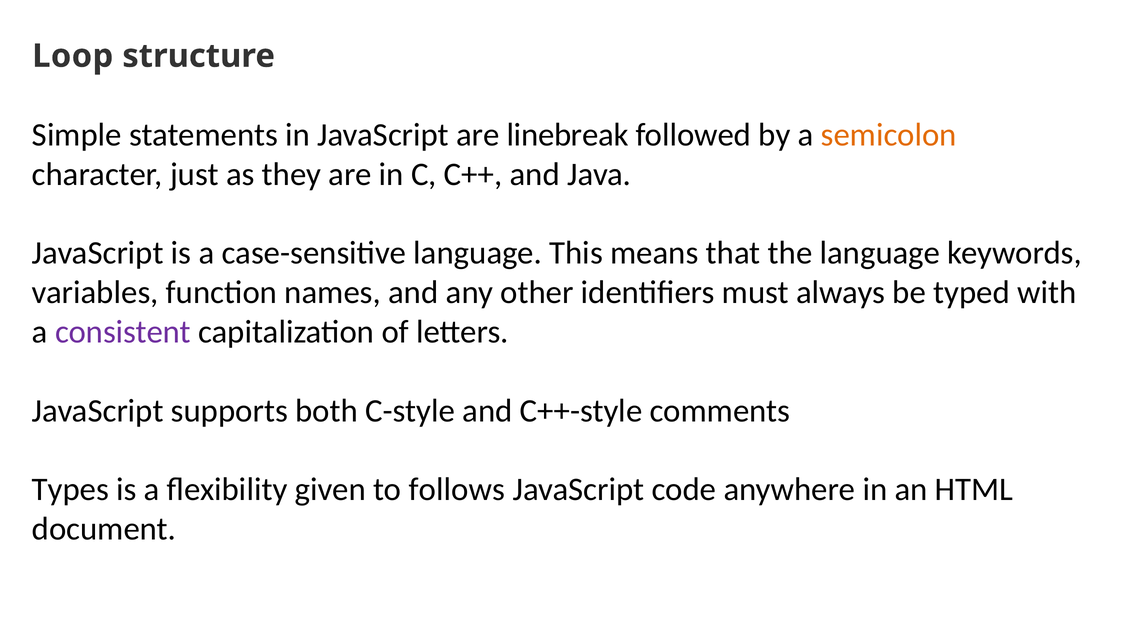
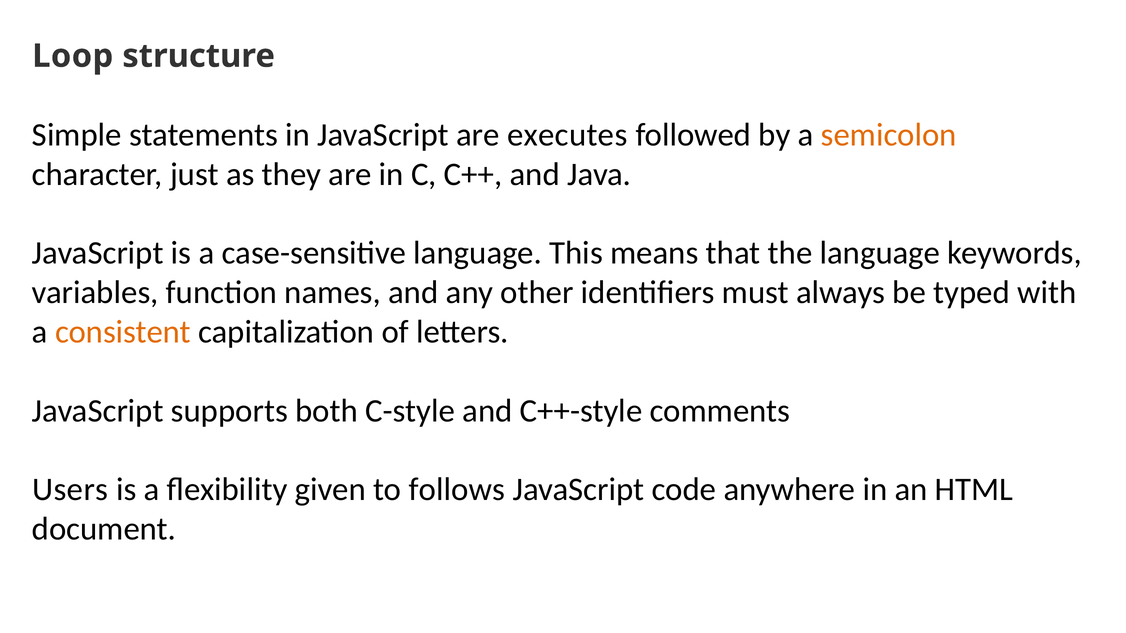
linebreak: linebreak -> executes (567, 135)
consistent colour: purple -> orange (123, 332)
Types: Types -> Users (70, 490)
